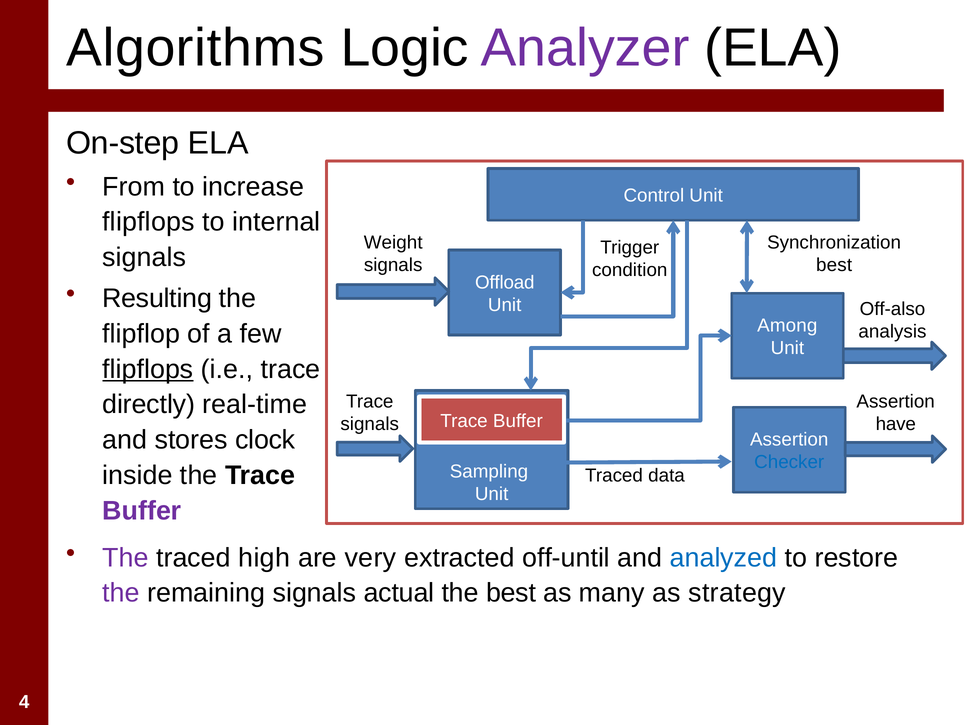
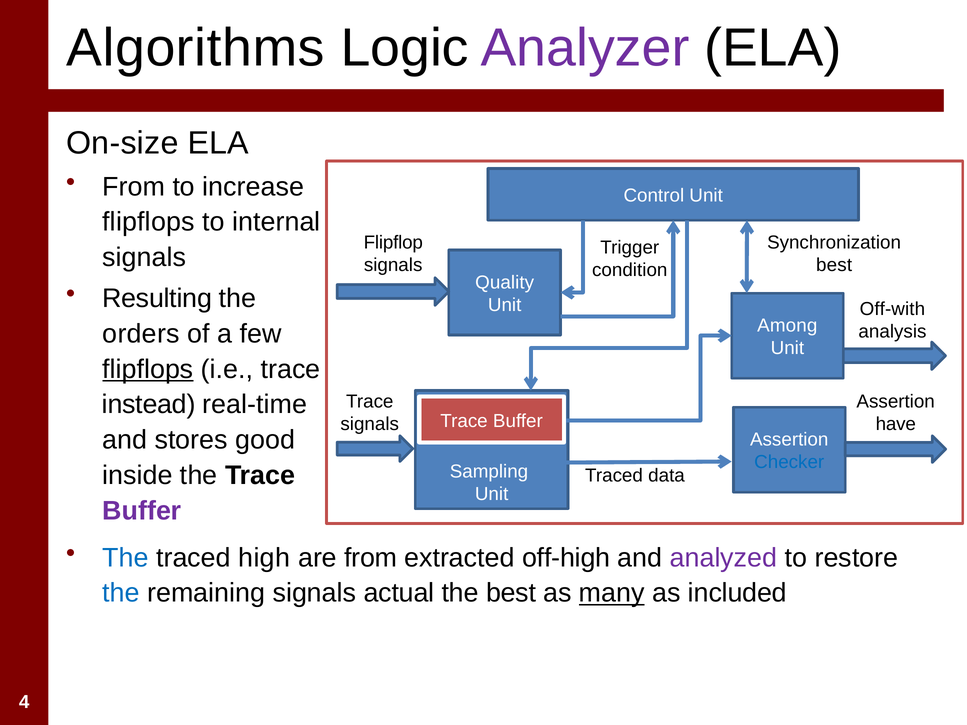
On-step: On-step -> On-size (122, 143)
Weight: Weight -> Flipflop (393, 243)
Offload: Offload -> Quality (505, 283)
Off-also: Off-also -> Off-with (892, 309)
flipflop: flipflop -> orders (141, 334)
directly: directly -> instead (149, 405)
clock: clock -> good (265, 440)
The colour: purple -> blue (125, 558)
are very: very -> from (371, 558)
off-until: off-until -> off-high (566, 558)
analyzed colour: blue -> purple (723, 558)
the colour: purple -> blue (121, 593)
many underline: none -> present (612, 593)
strategy: strategy -> included (737, 593)
